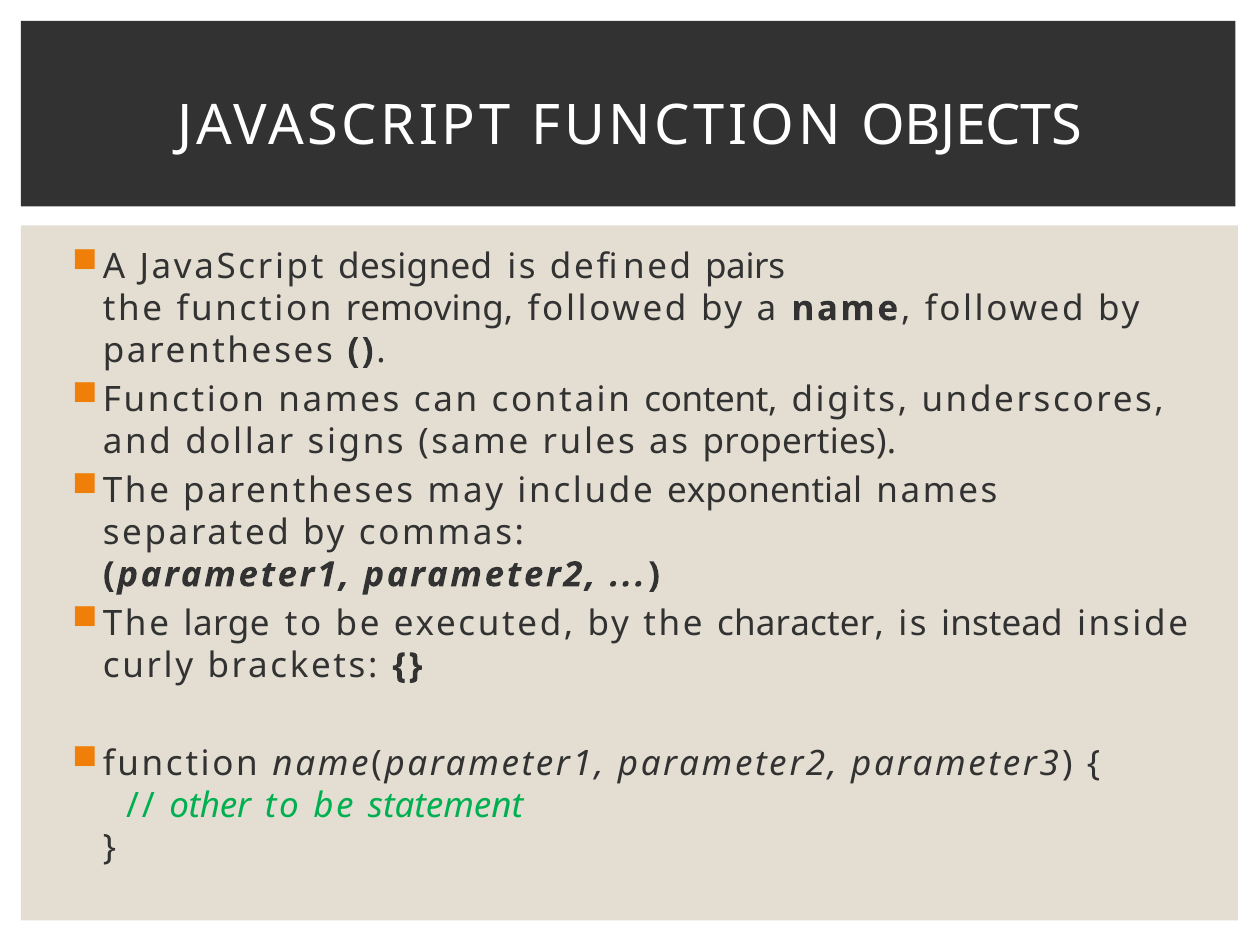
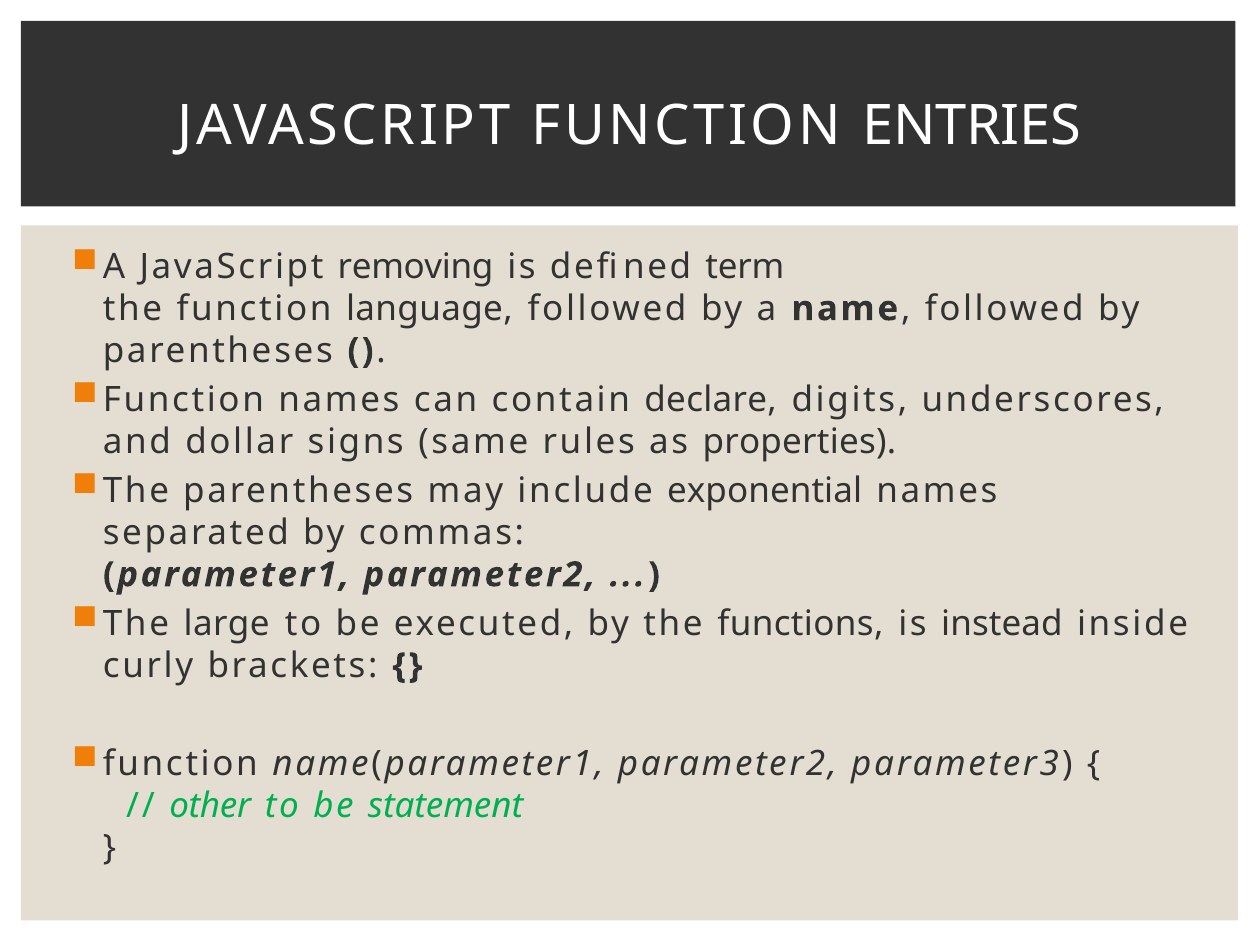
OBJECTS: OBJECTS -> ENTRIES (972, 126)
designed: designed -> removing (416, 267)
pairs: pairs -> term (745, 267)
removing: removing -> language (429, 309)
content: content -> declare (711, 400)
character: character -> functions (800, 624)
